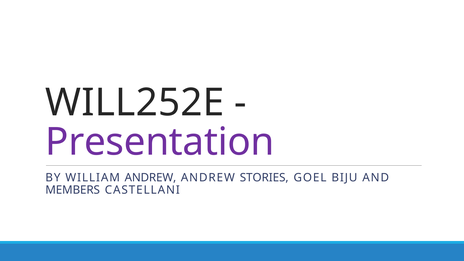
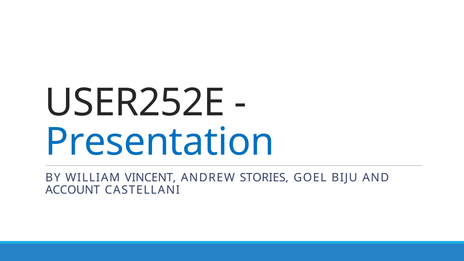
WILL252E: WILL252E -> USER252E (135, 103)
Presentation colour: purple -> blue (160, 142)
WILLIAM ANDREW: ANDREW -> VINCENT (150, 178)
MEMBERS: MEMBERS -> ACCOUNT (73, 190)
